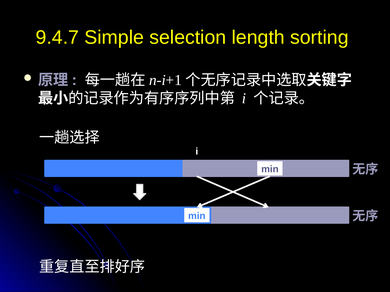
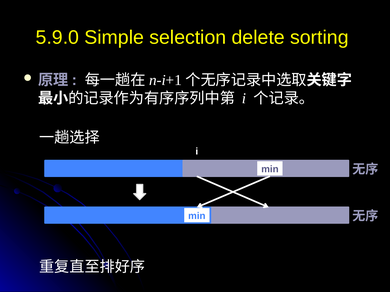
9.4.7: 9.4.7 -> 5.9.0 (57, 38)
length: length -> delete (258, 38)
